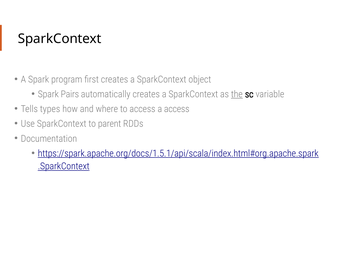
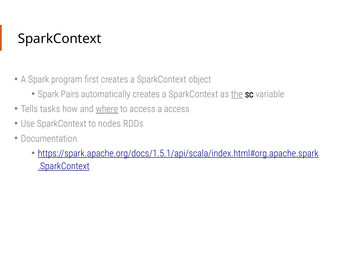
types: types -> tasks (50, 109)
where underline: none -> present (107, 109)
parent: parent -> nodes (109, 124)
